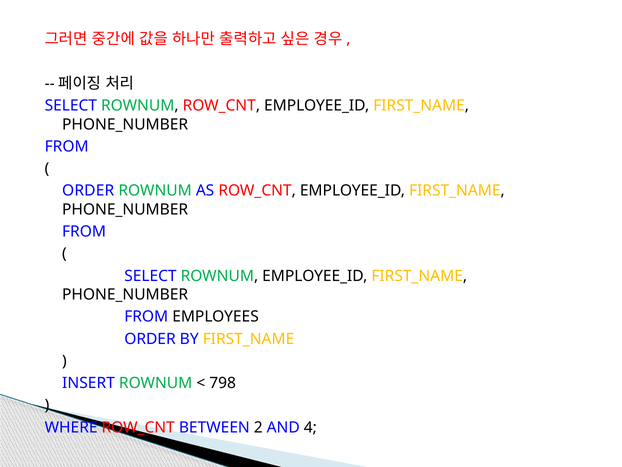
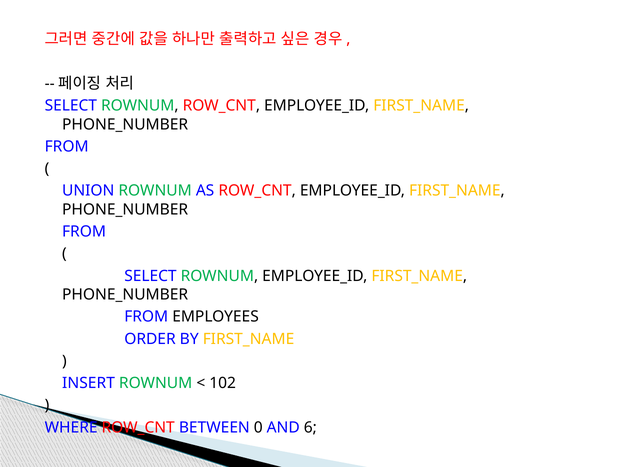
ORDER: ORDER -> UNION (88, 191)
798: 798 -> 102 (223, 383)
2: 2 -> 0 (258, 427)
4: 4 -> 6 (310, 427)
